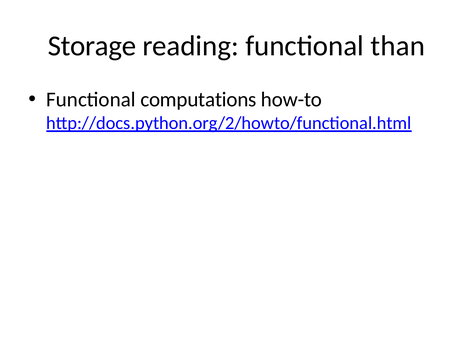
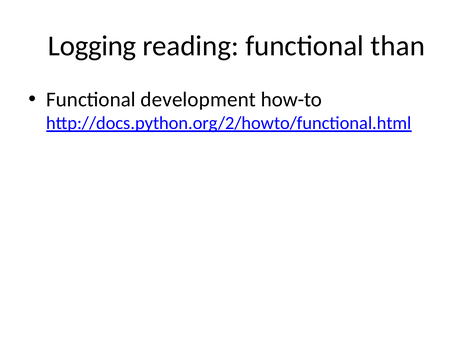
Storage: Storage -> Logging (92, 46)
computations: computations -> development (198, 99)
